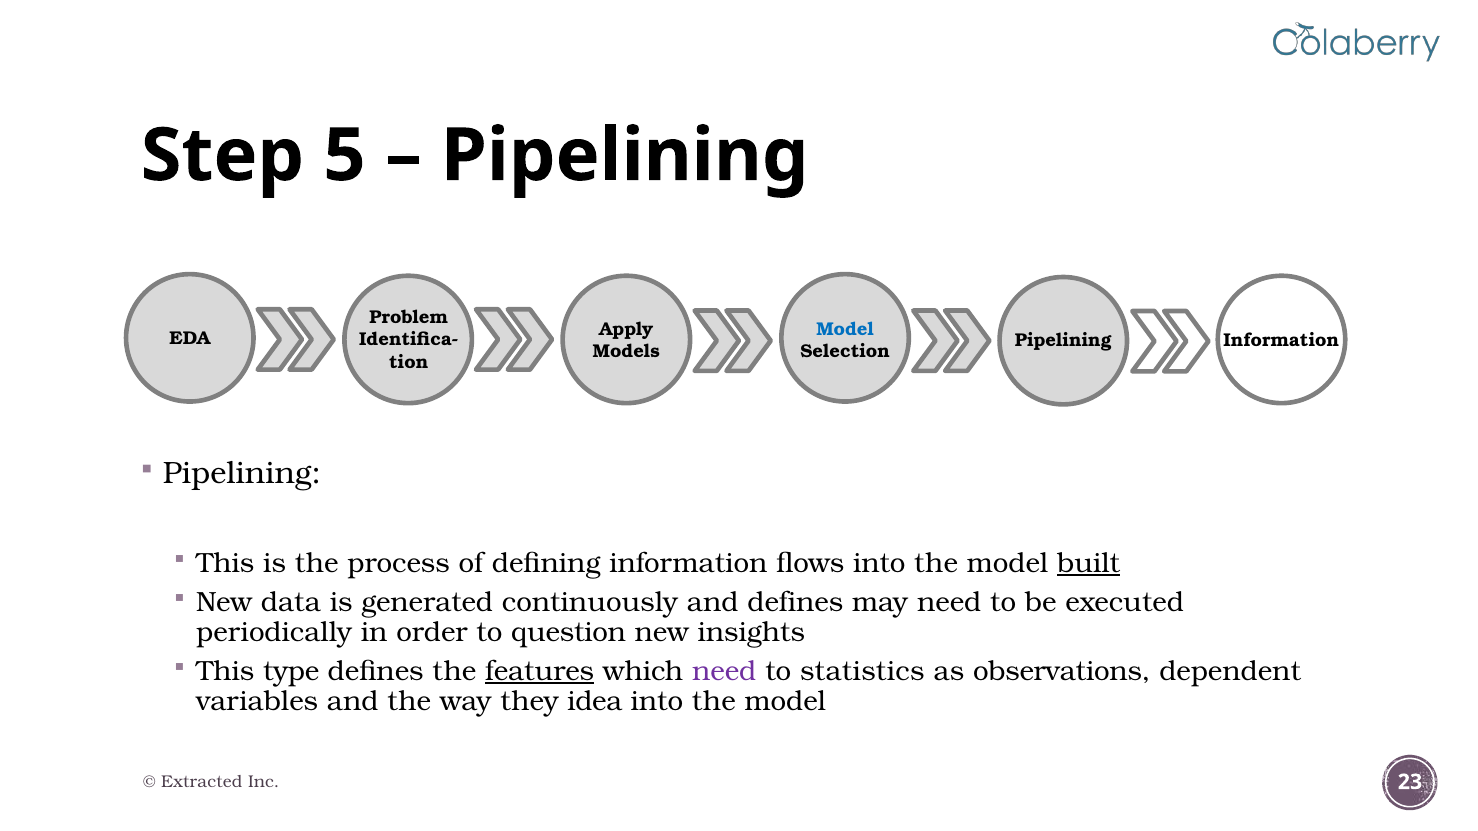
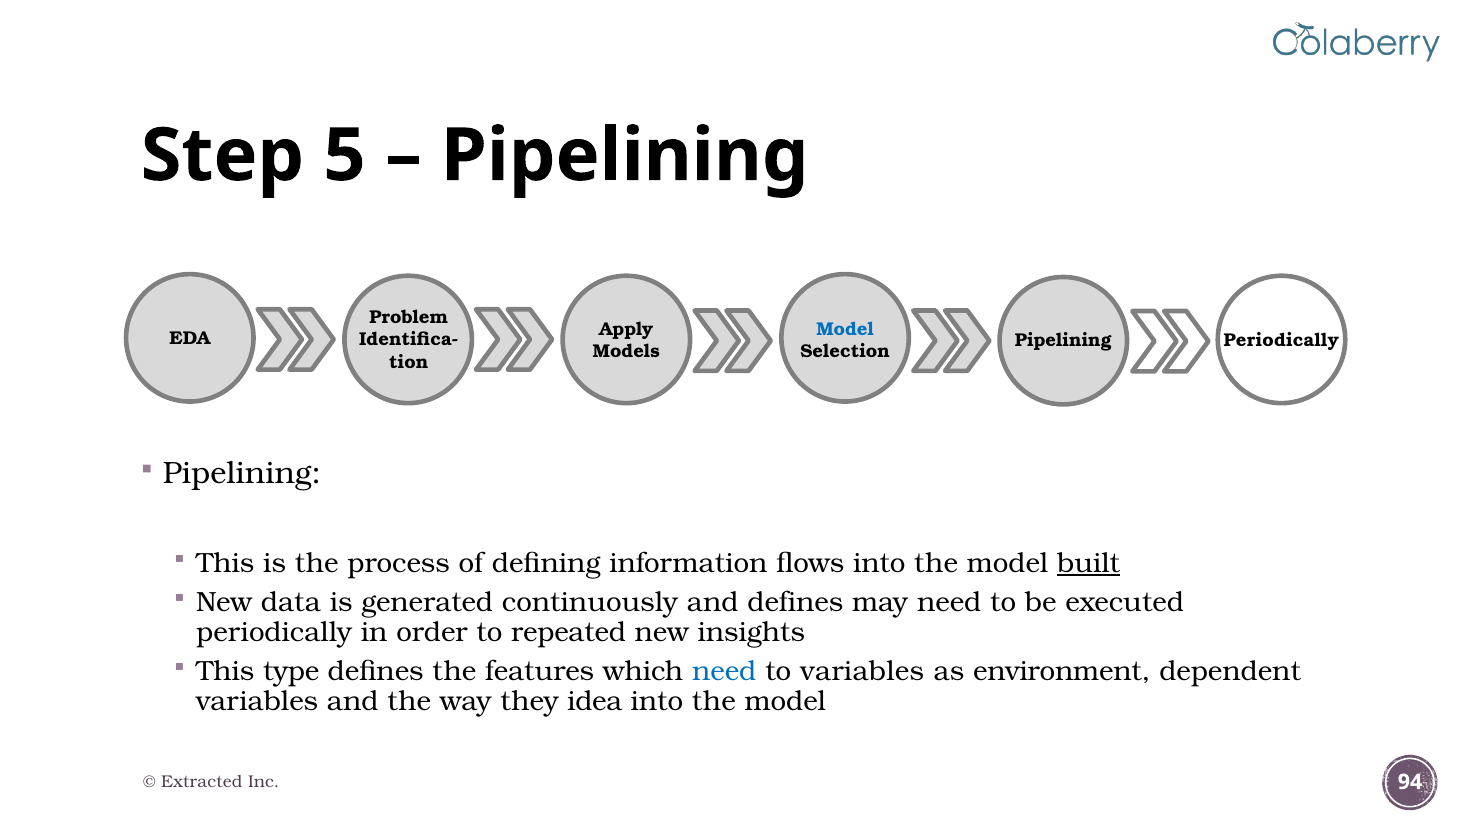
Pipelining Information: Information -> Periodically (1281, 340)
question: question -> repeated (569, 632)
features underline: present -> none (540, 672)
need colour: purple -> blue (724, 672)
to statistics: statistics -> variables (862, 672)
observations: observations -> environment (1062, 672)
23: 23 -> 94 (1410, 782)
